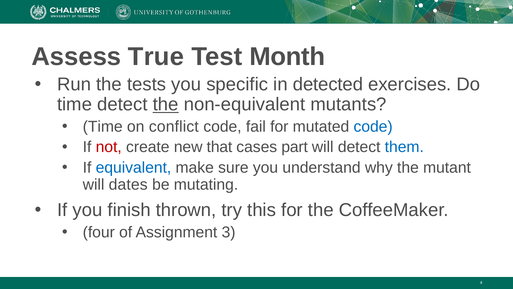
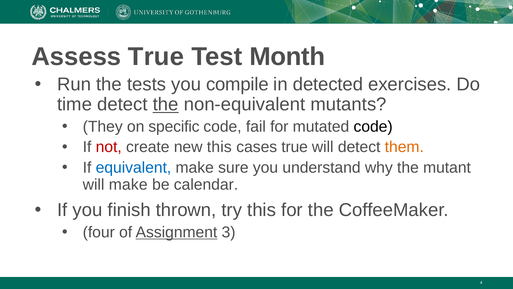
specific: specific -> compile (237, 84)
Time: Time -> They (103, 126)
conflict: conflict -> specific (174, 126)
code colour: blue -> black (373, 126)
new that: that -> this (219, 147)
cases part: part -> true (295, 147)
them colour: blue -> orange (404, 147)
will dates: dates -> make (128, 184)
mutating: mutating -> calendar (206, 184)
Assignment underline: none -> present (176, 232)
